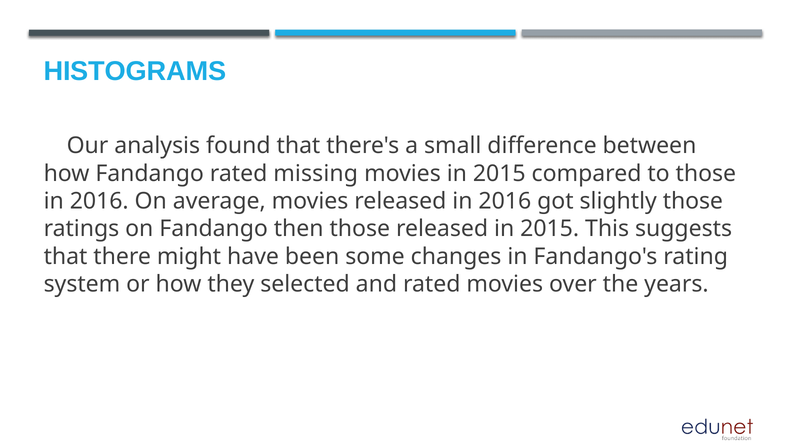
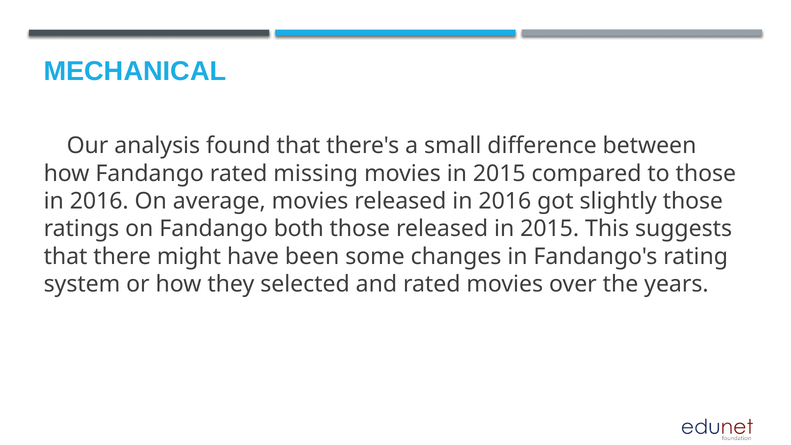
HISTOGRAMS: HISTOGRAMS -> MECHANICAL (135, 71)
then: then -> both (299, 229)
